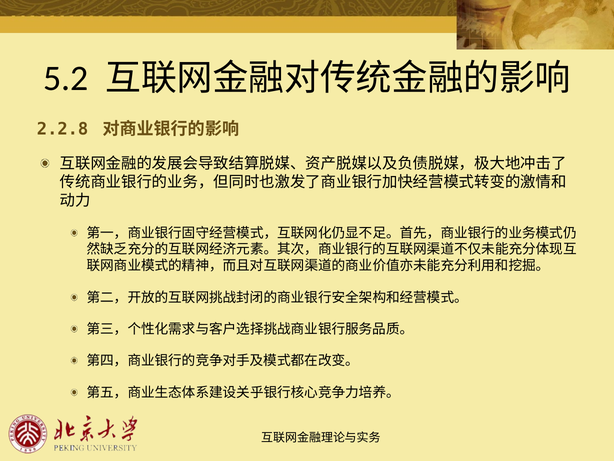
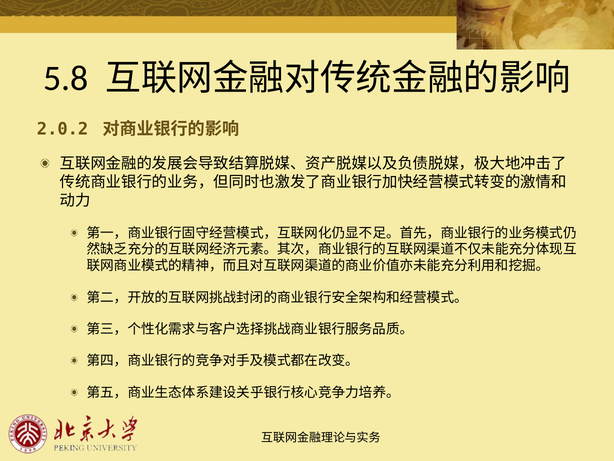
5.2: 5.2 -> 5.8 (66, 78)
2.2.8: 2.2.8 -> 2.0.2 (63, 129)
